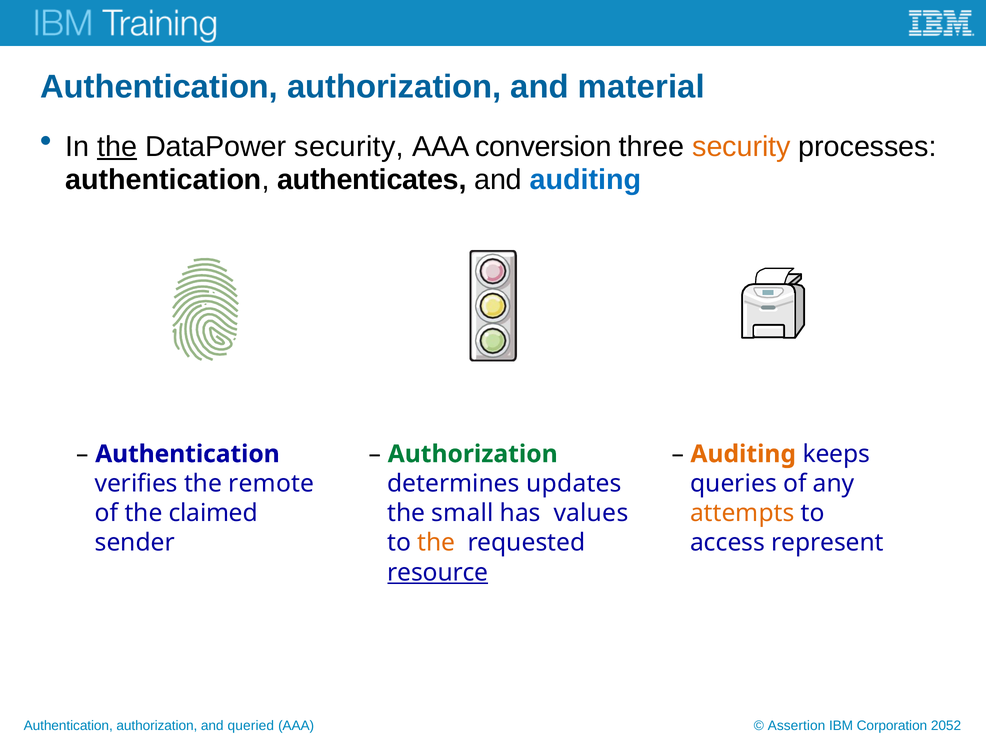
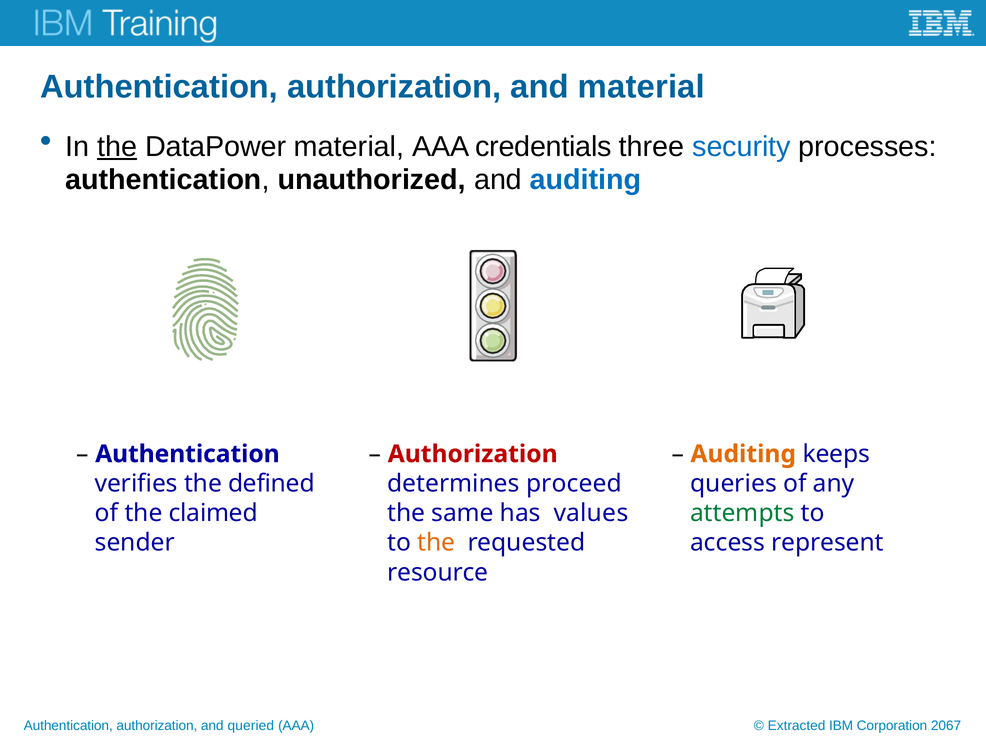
DataPower security: security -> material (349, 147)
conversion: conversion -> credentials (543, 147)
security colour: orange -> blue (741, 147)
authenticates: authenticates -> unauthorized (372, 179)
Authorization colour: green -> red (473, 454)
remote: remote -> defined (271, 483)
updates: updates -> proceed (574, 483)
small: small -> same (463, 513)
attempts colour: orange -> green (742, 513)
resource underline: present -> none (438, 572)
Assertion: Assertion -> Extracted (797, 725)
2052: 2052 -> 2067 (946, 725)
